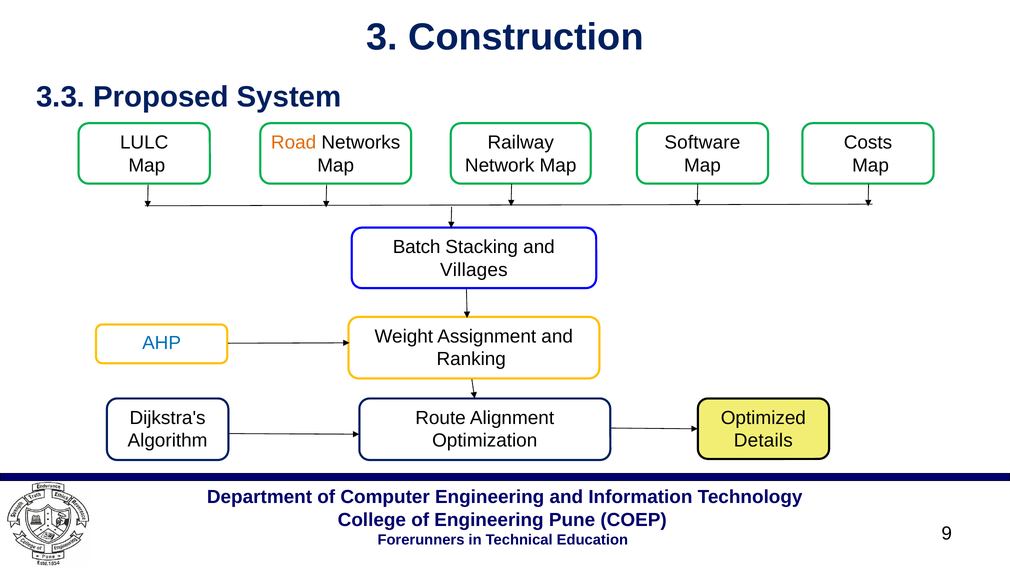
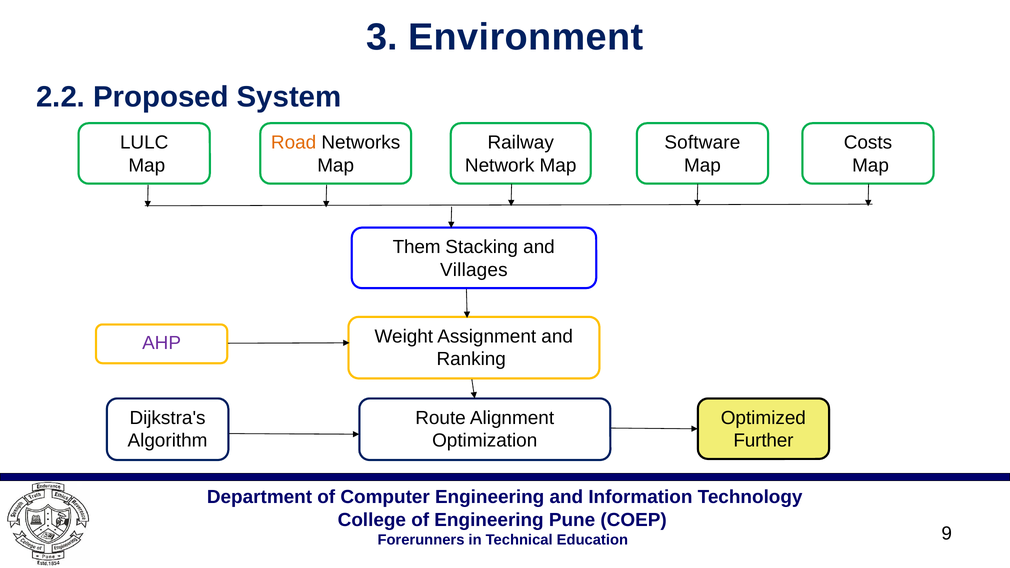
Construction: Construction -> Environment (526, 37)
3.3: 3.3 -> 2.2 (61, 97)
Batch: Batch -> Them (417, 247)
AHP colour: blue -> purple (162, 343)
Details: Details -> Further (763, 441)
